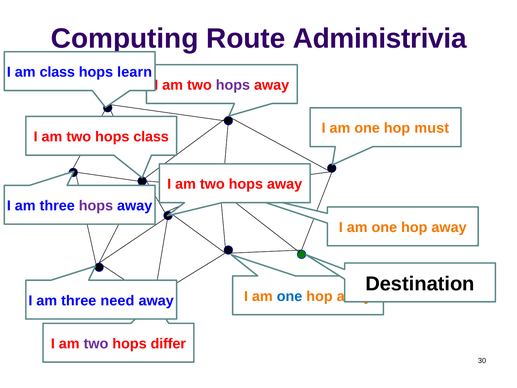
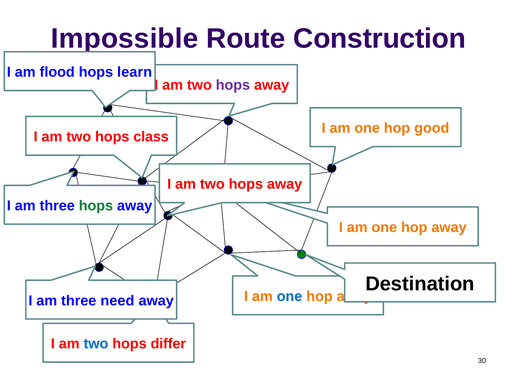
Computing: Computing -> Impossible (125, 39)
Administrivia: Administrivia -> Construction (380, 39)
am class: class -> flood (57, 72)
must: must -> good (432, 128)
hops colour: purple -> green (96, 206)
two colour: purple -> blue (96, 344)
